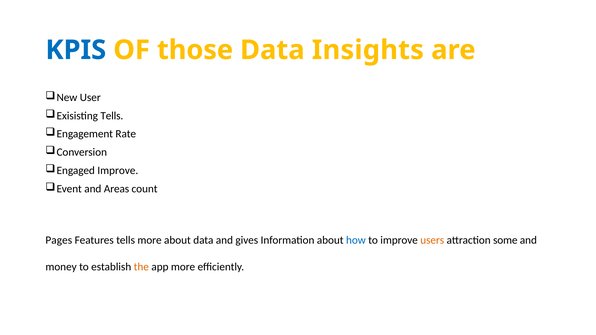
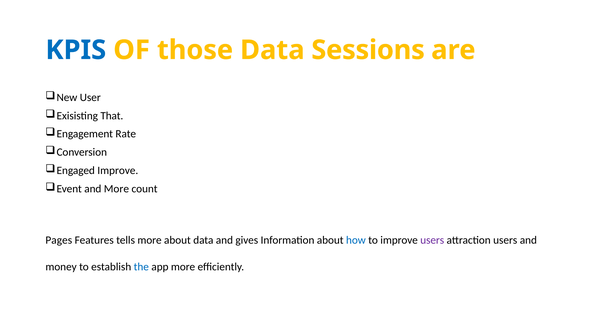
Insights: Insights -> Sessions (368, 50)
Tells: Tells -> That (112, 116)
and Areas: Areas -> More (116, 189)
users colour: orange -> purple (432, 240)
attraction some: some -> users (505, 240)
the colour: orange -> blue (141, 267)
